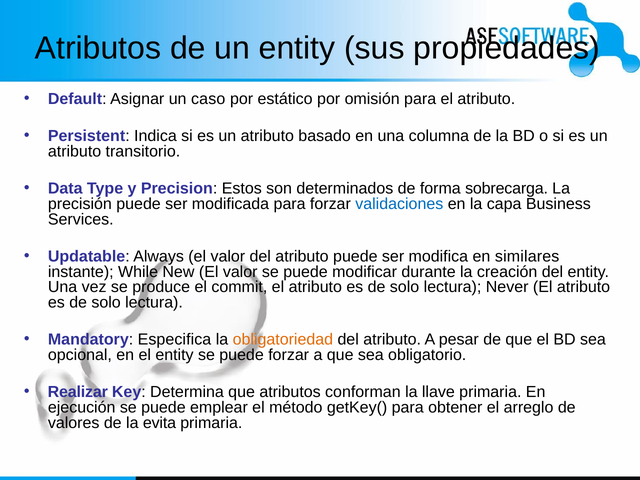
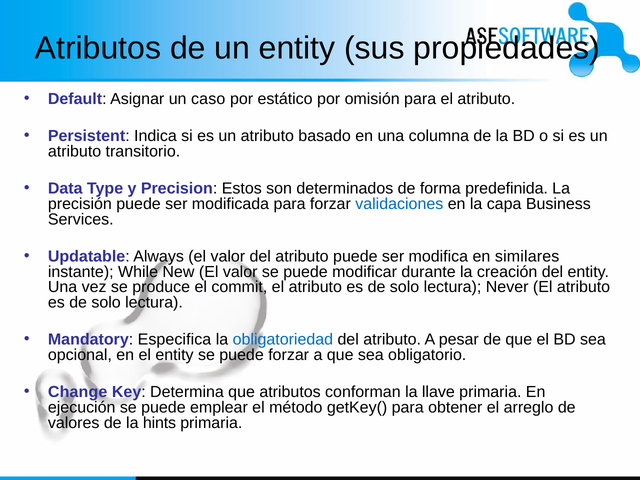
sobrecarga: sobrecarga -> predefinida (507, 189)
obligatoriedad colour: orange -> blue (283, 340)
Realizar: Realizar -> Change (78, 392)
evita: evita -> hints (159, 423)
